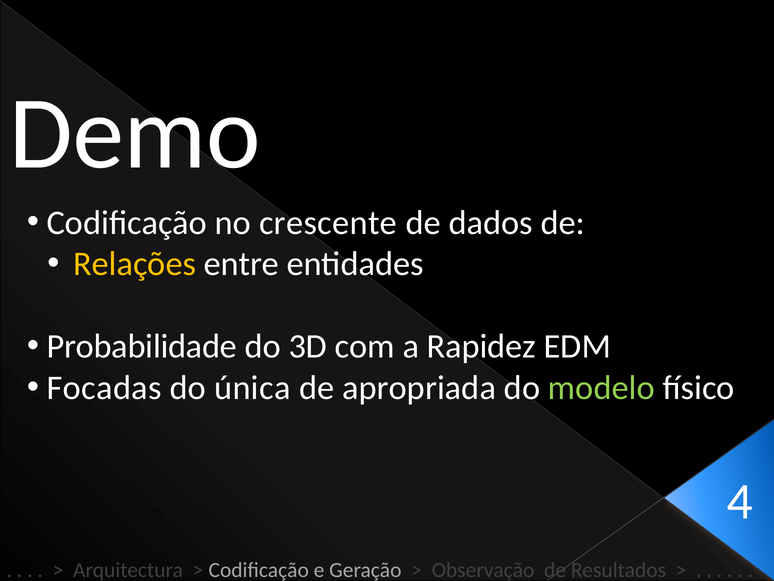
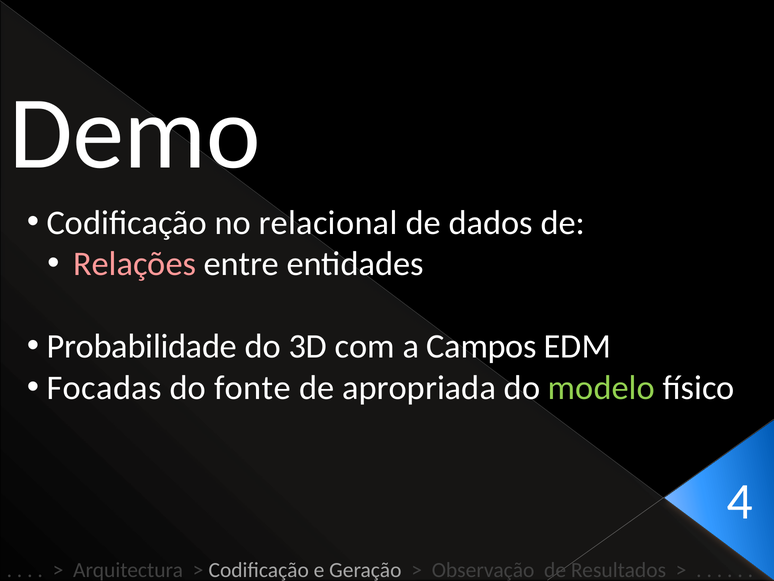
crescente: crescente -> relacional (328, 222)
Relações colour: yellow -> pink (135, 264)
Rapidez: Rapidez -> Campos (482, 346)
única: única -> fonte (252, 388)
